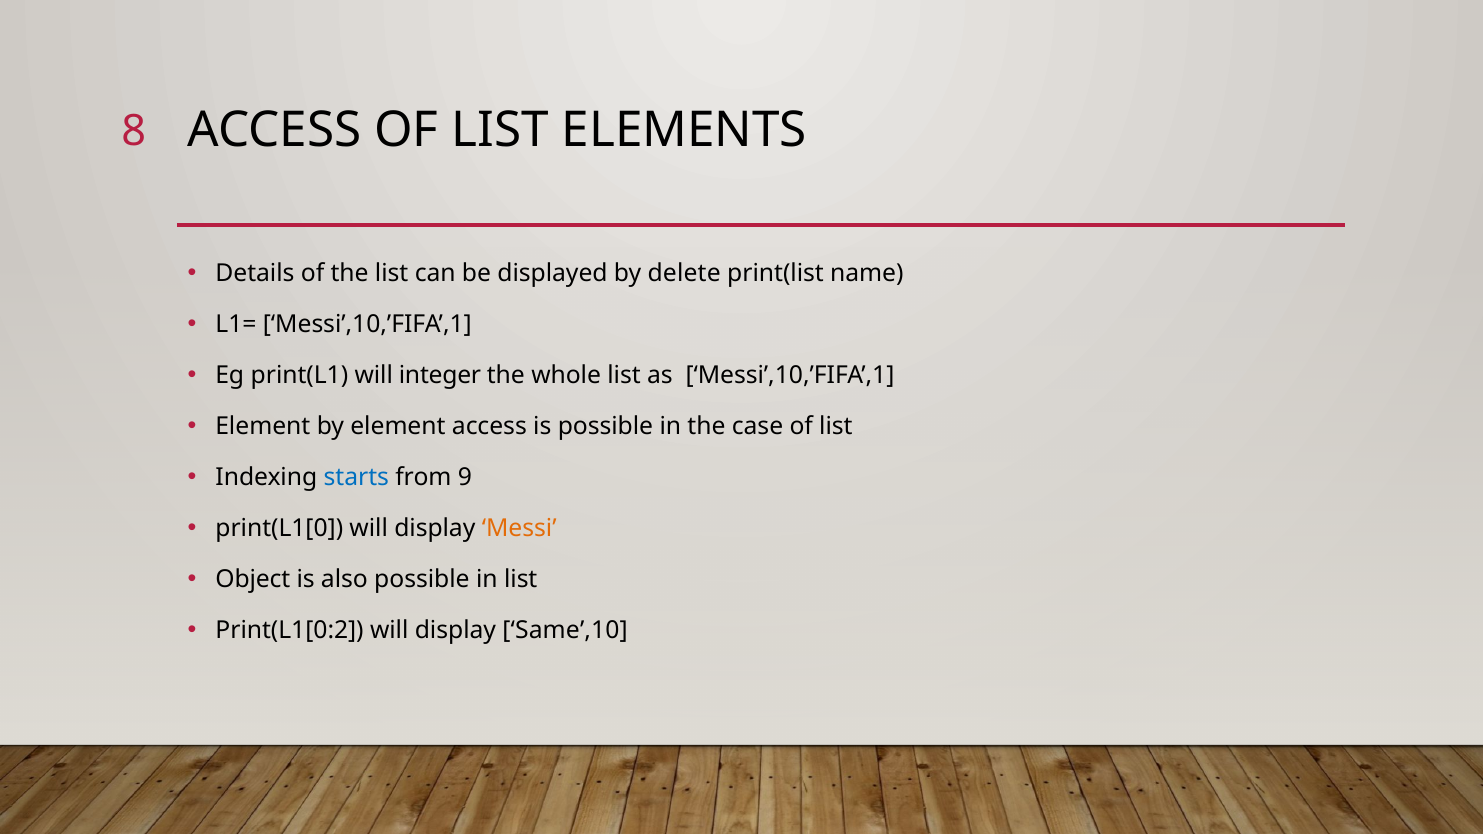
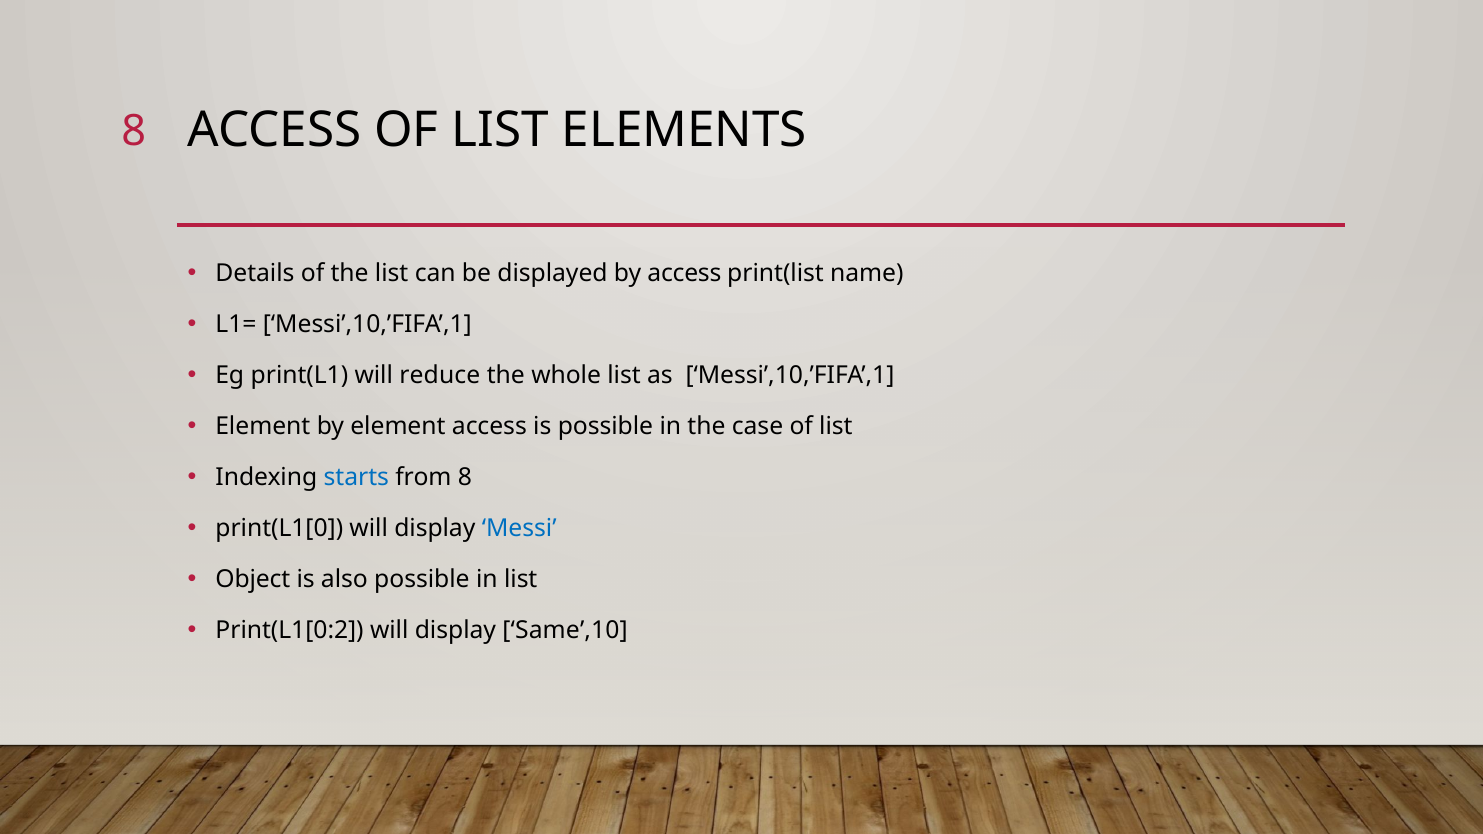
by delete: delete -> access (684, 273)
integer: integer -> reduce (440, 375)
from 9: 9 -> 8 (465, 477)
Messi colour: orange -> blue (519, 528)
